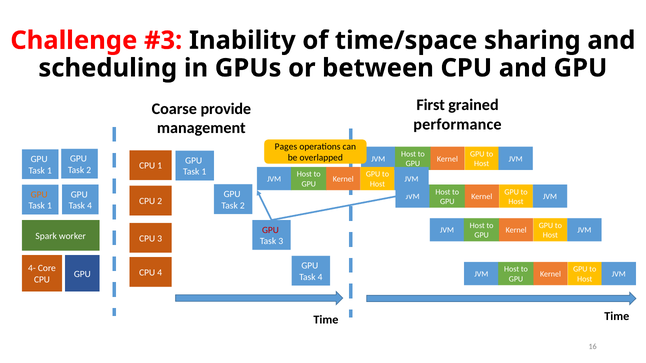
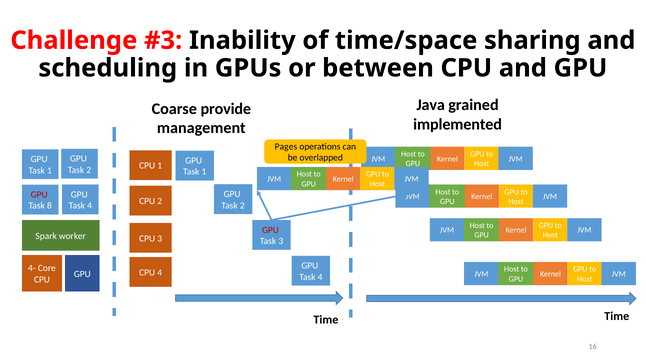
First: First -> Java (431, 105)
performance: performance -> implemented (458, 125)
GPU colour: orange -> red (39, 195)
1: 1 -> 8 (49, 206)
